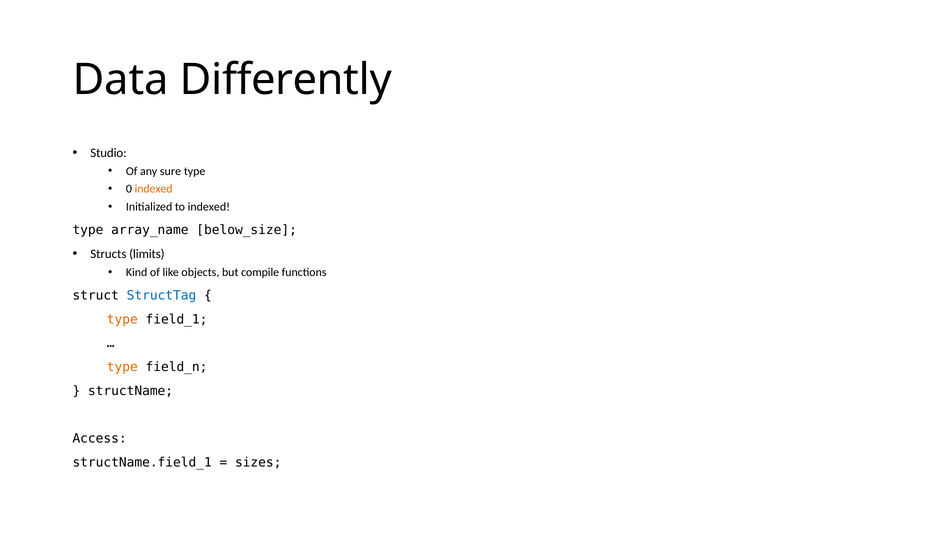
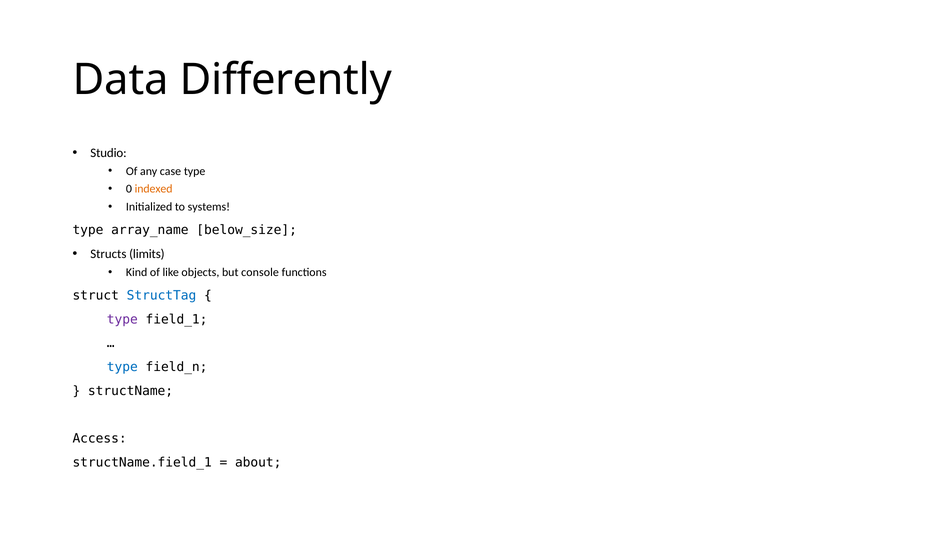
sure: sure -> case (170, 171)
to indexed: indexed -> systems (209, 207)
compile: compile -> console (260, 272)
type colour: orange -> purple (122, 319)
type colour: orange -> blue (122, 367)
sizes: sizes -> about (258, 462)
